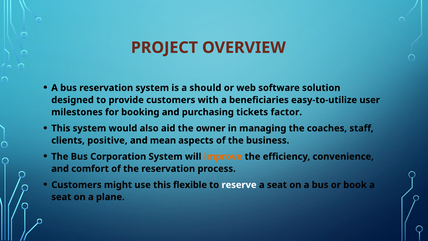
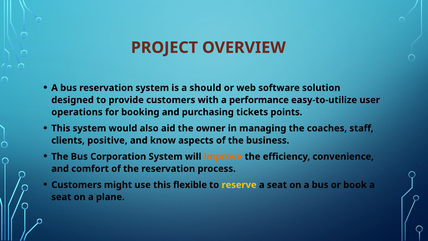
beneficiaries: beneficiaries -> performance (259, 100)
milestones: milestones -> operations (77, 112)
factor: factor -> points (286, 112)
mean: mean -> know (163, 140)
reserve colour: white -> yellow (239, 185)
